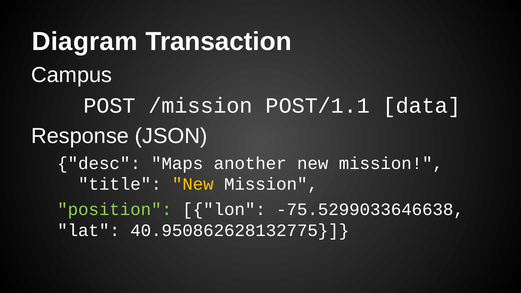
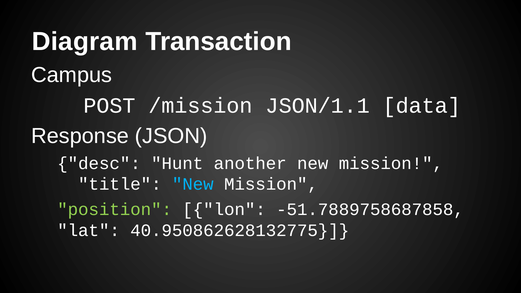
POST/1.1: POST/1.1 -> JSON/1.1 (318, 106)
Maps: Maps -> Hunt (177, 163)
New colour: yellow -> light blue (193, 184)
-75.5299033646638: -75.5299033646638 -> -51.7889758687858 (370, 209)
